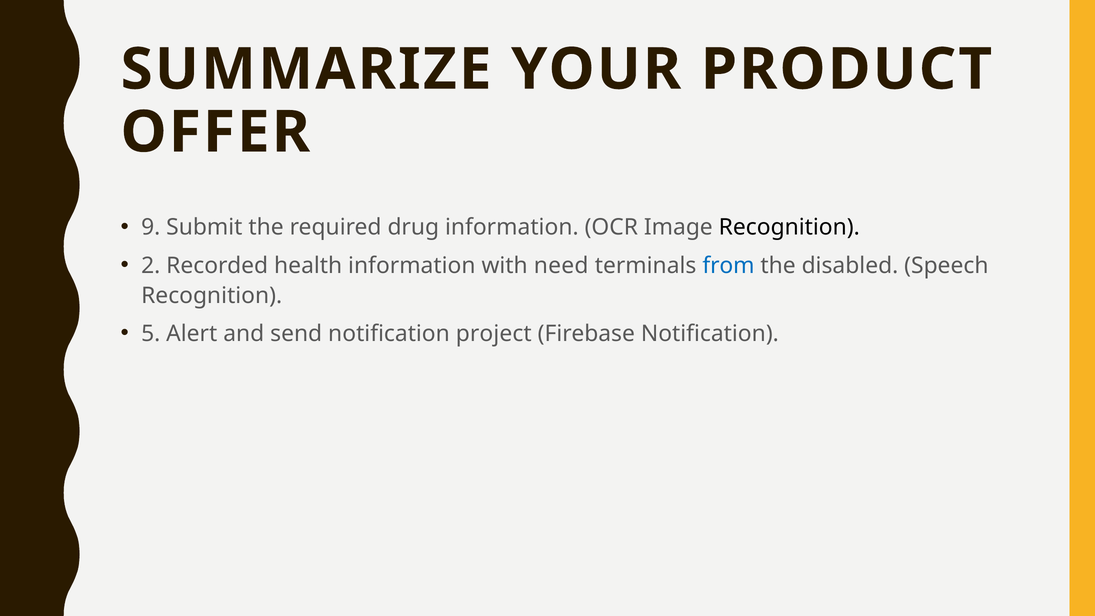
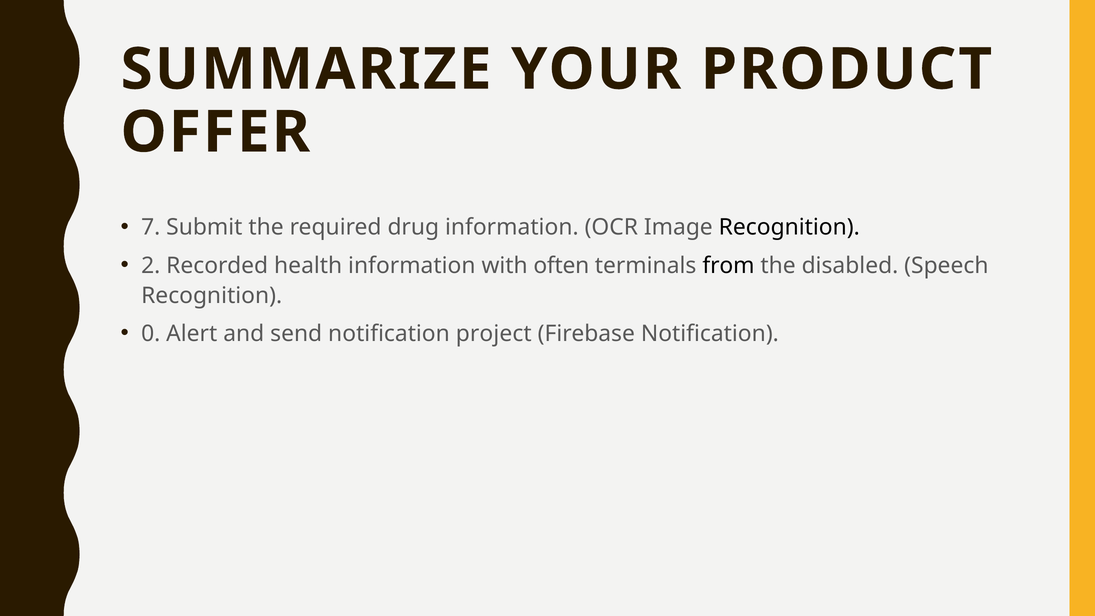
9: 9 -> 7 (151, 227)
need: need -> often (561, 266)
from colour: blue -> black (728, 266)
5: 5 -> 0 (151, 334)
